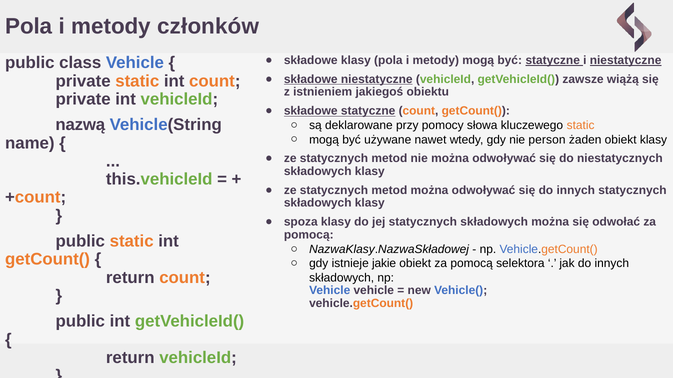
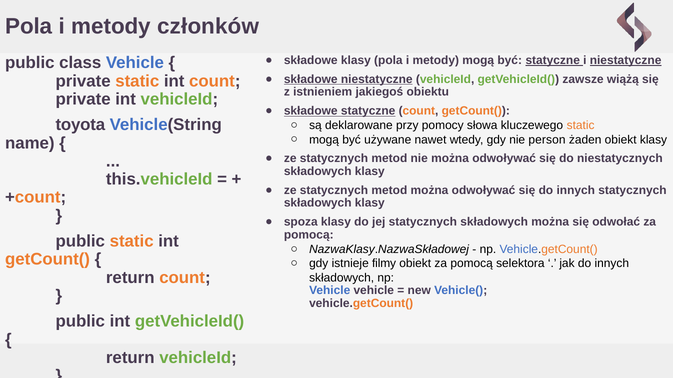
nazwą: nazwą -> toyota (80, 125)
jakie: jakie -> filmy (384, 264)
